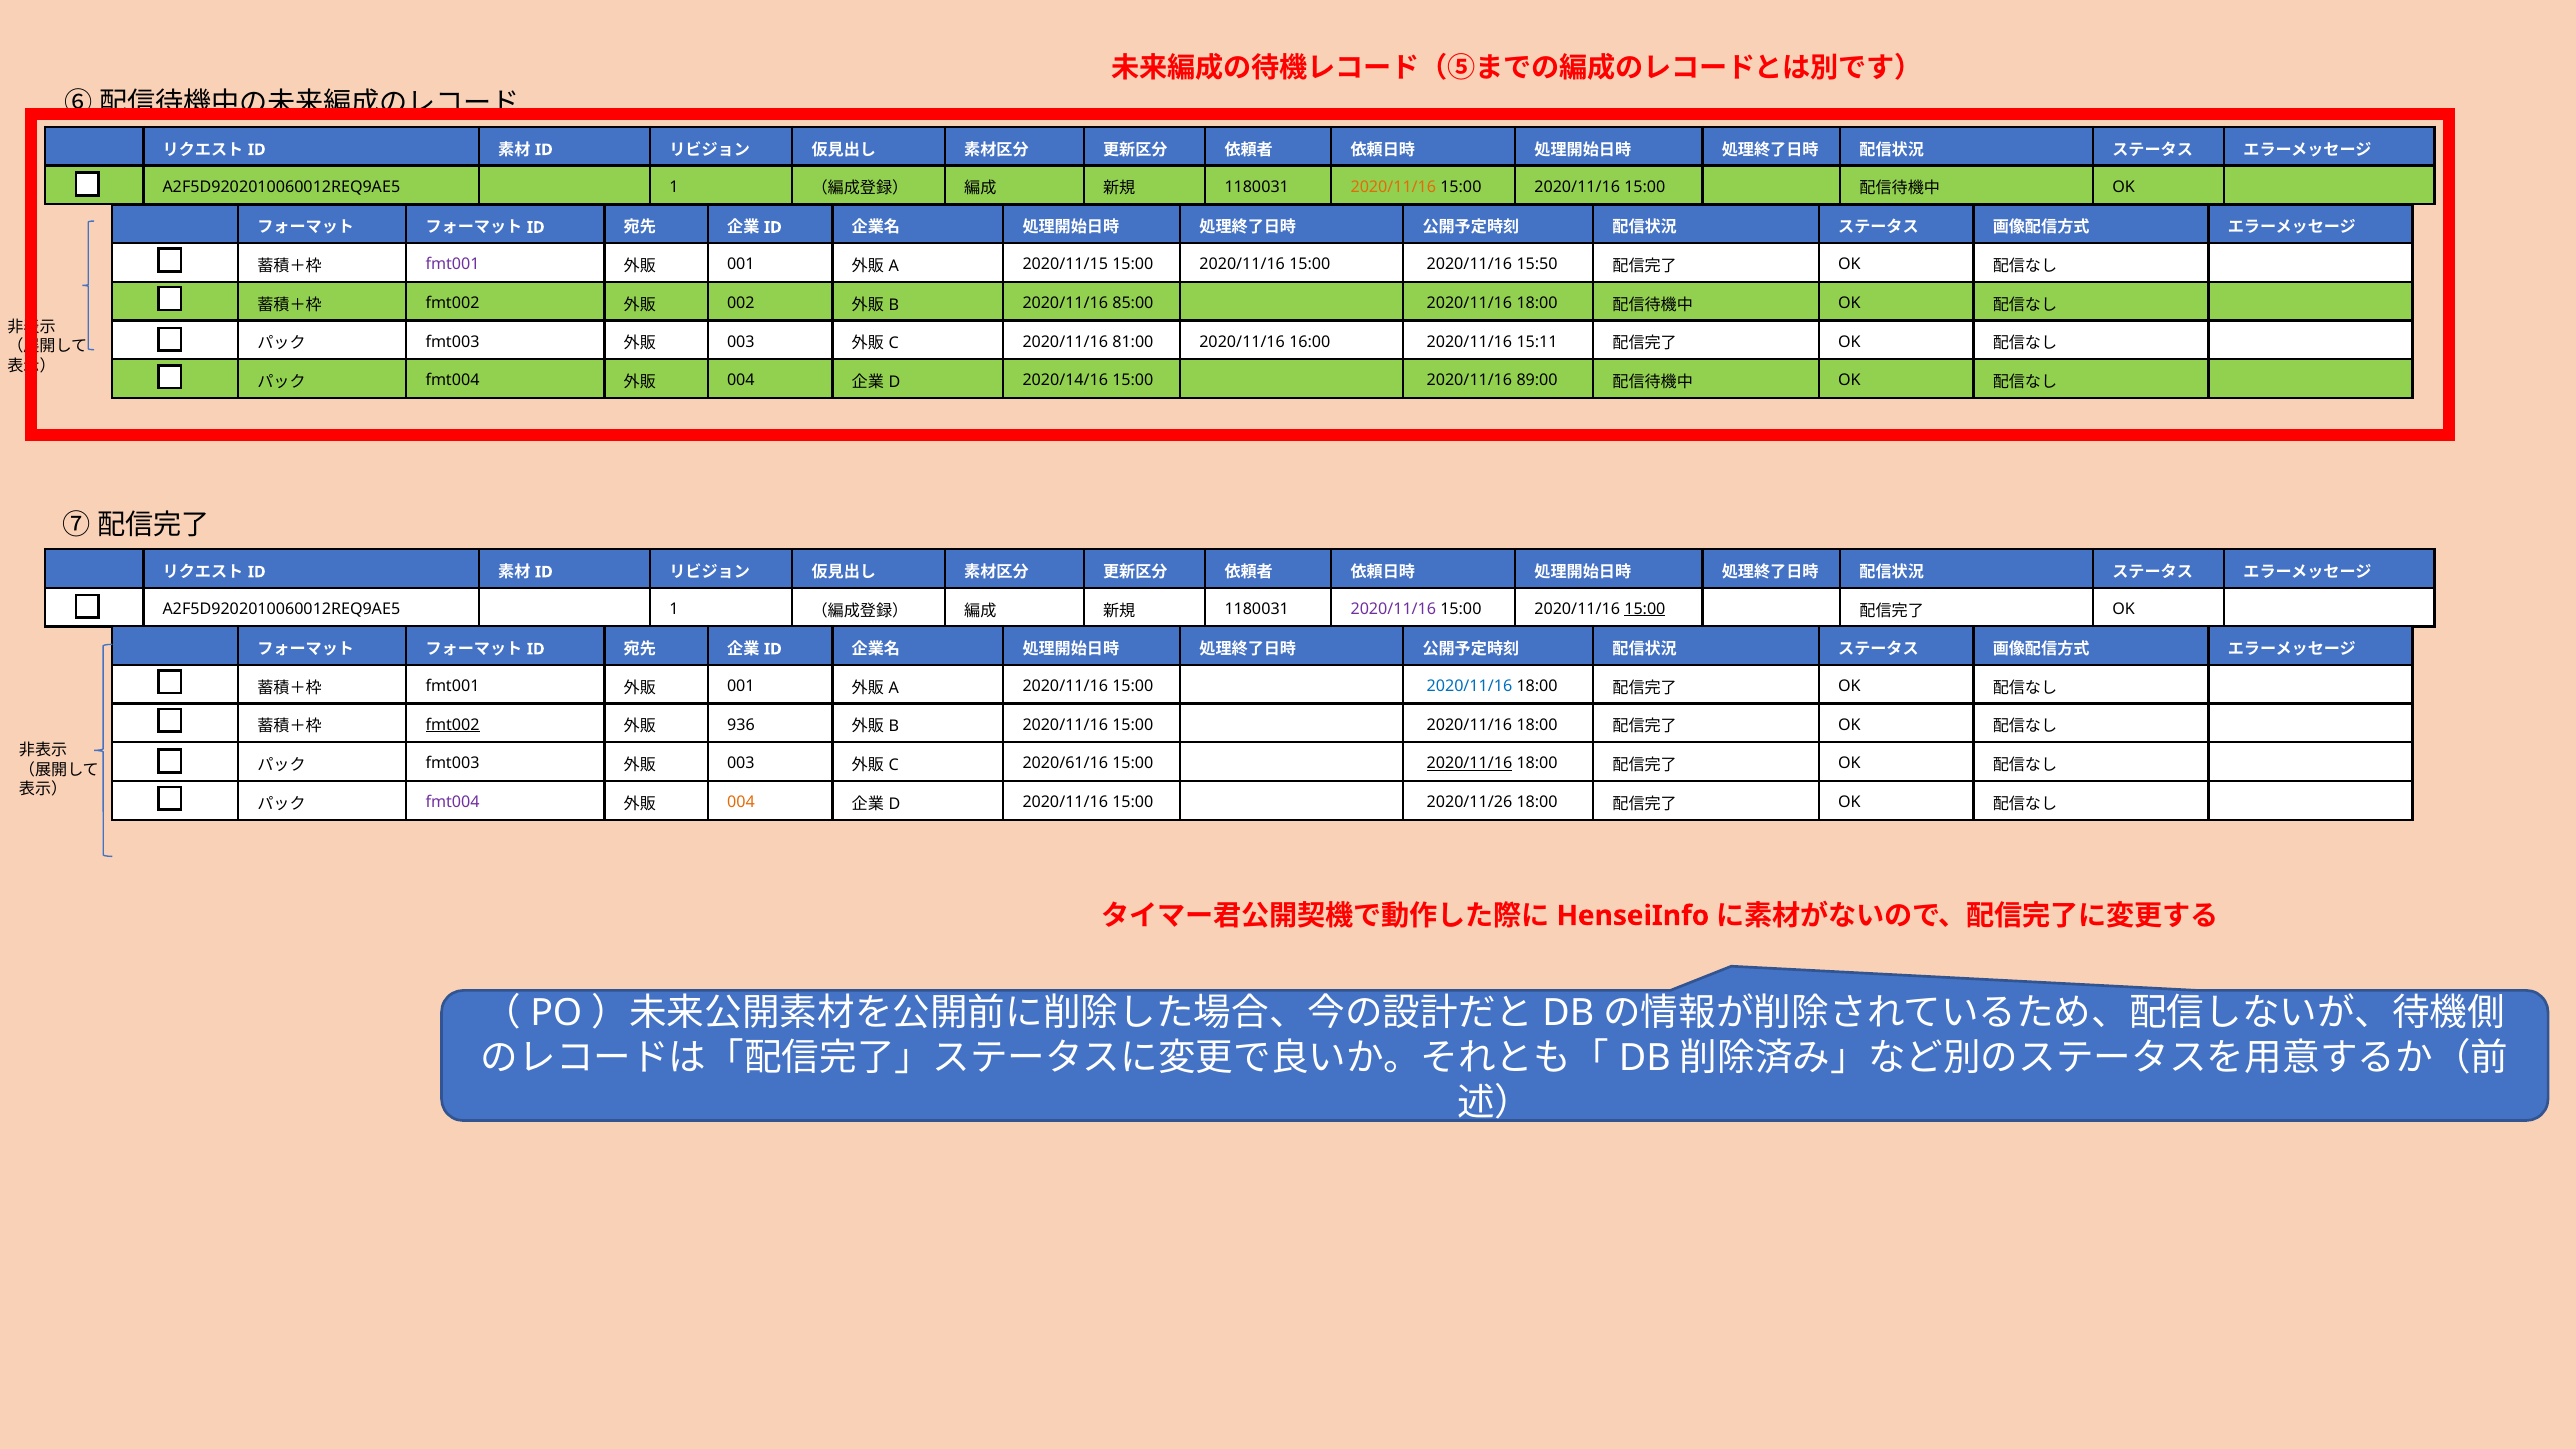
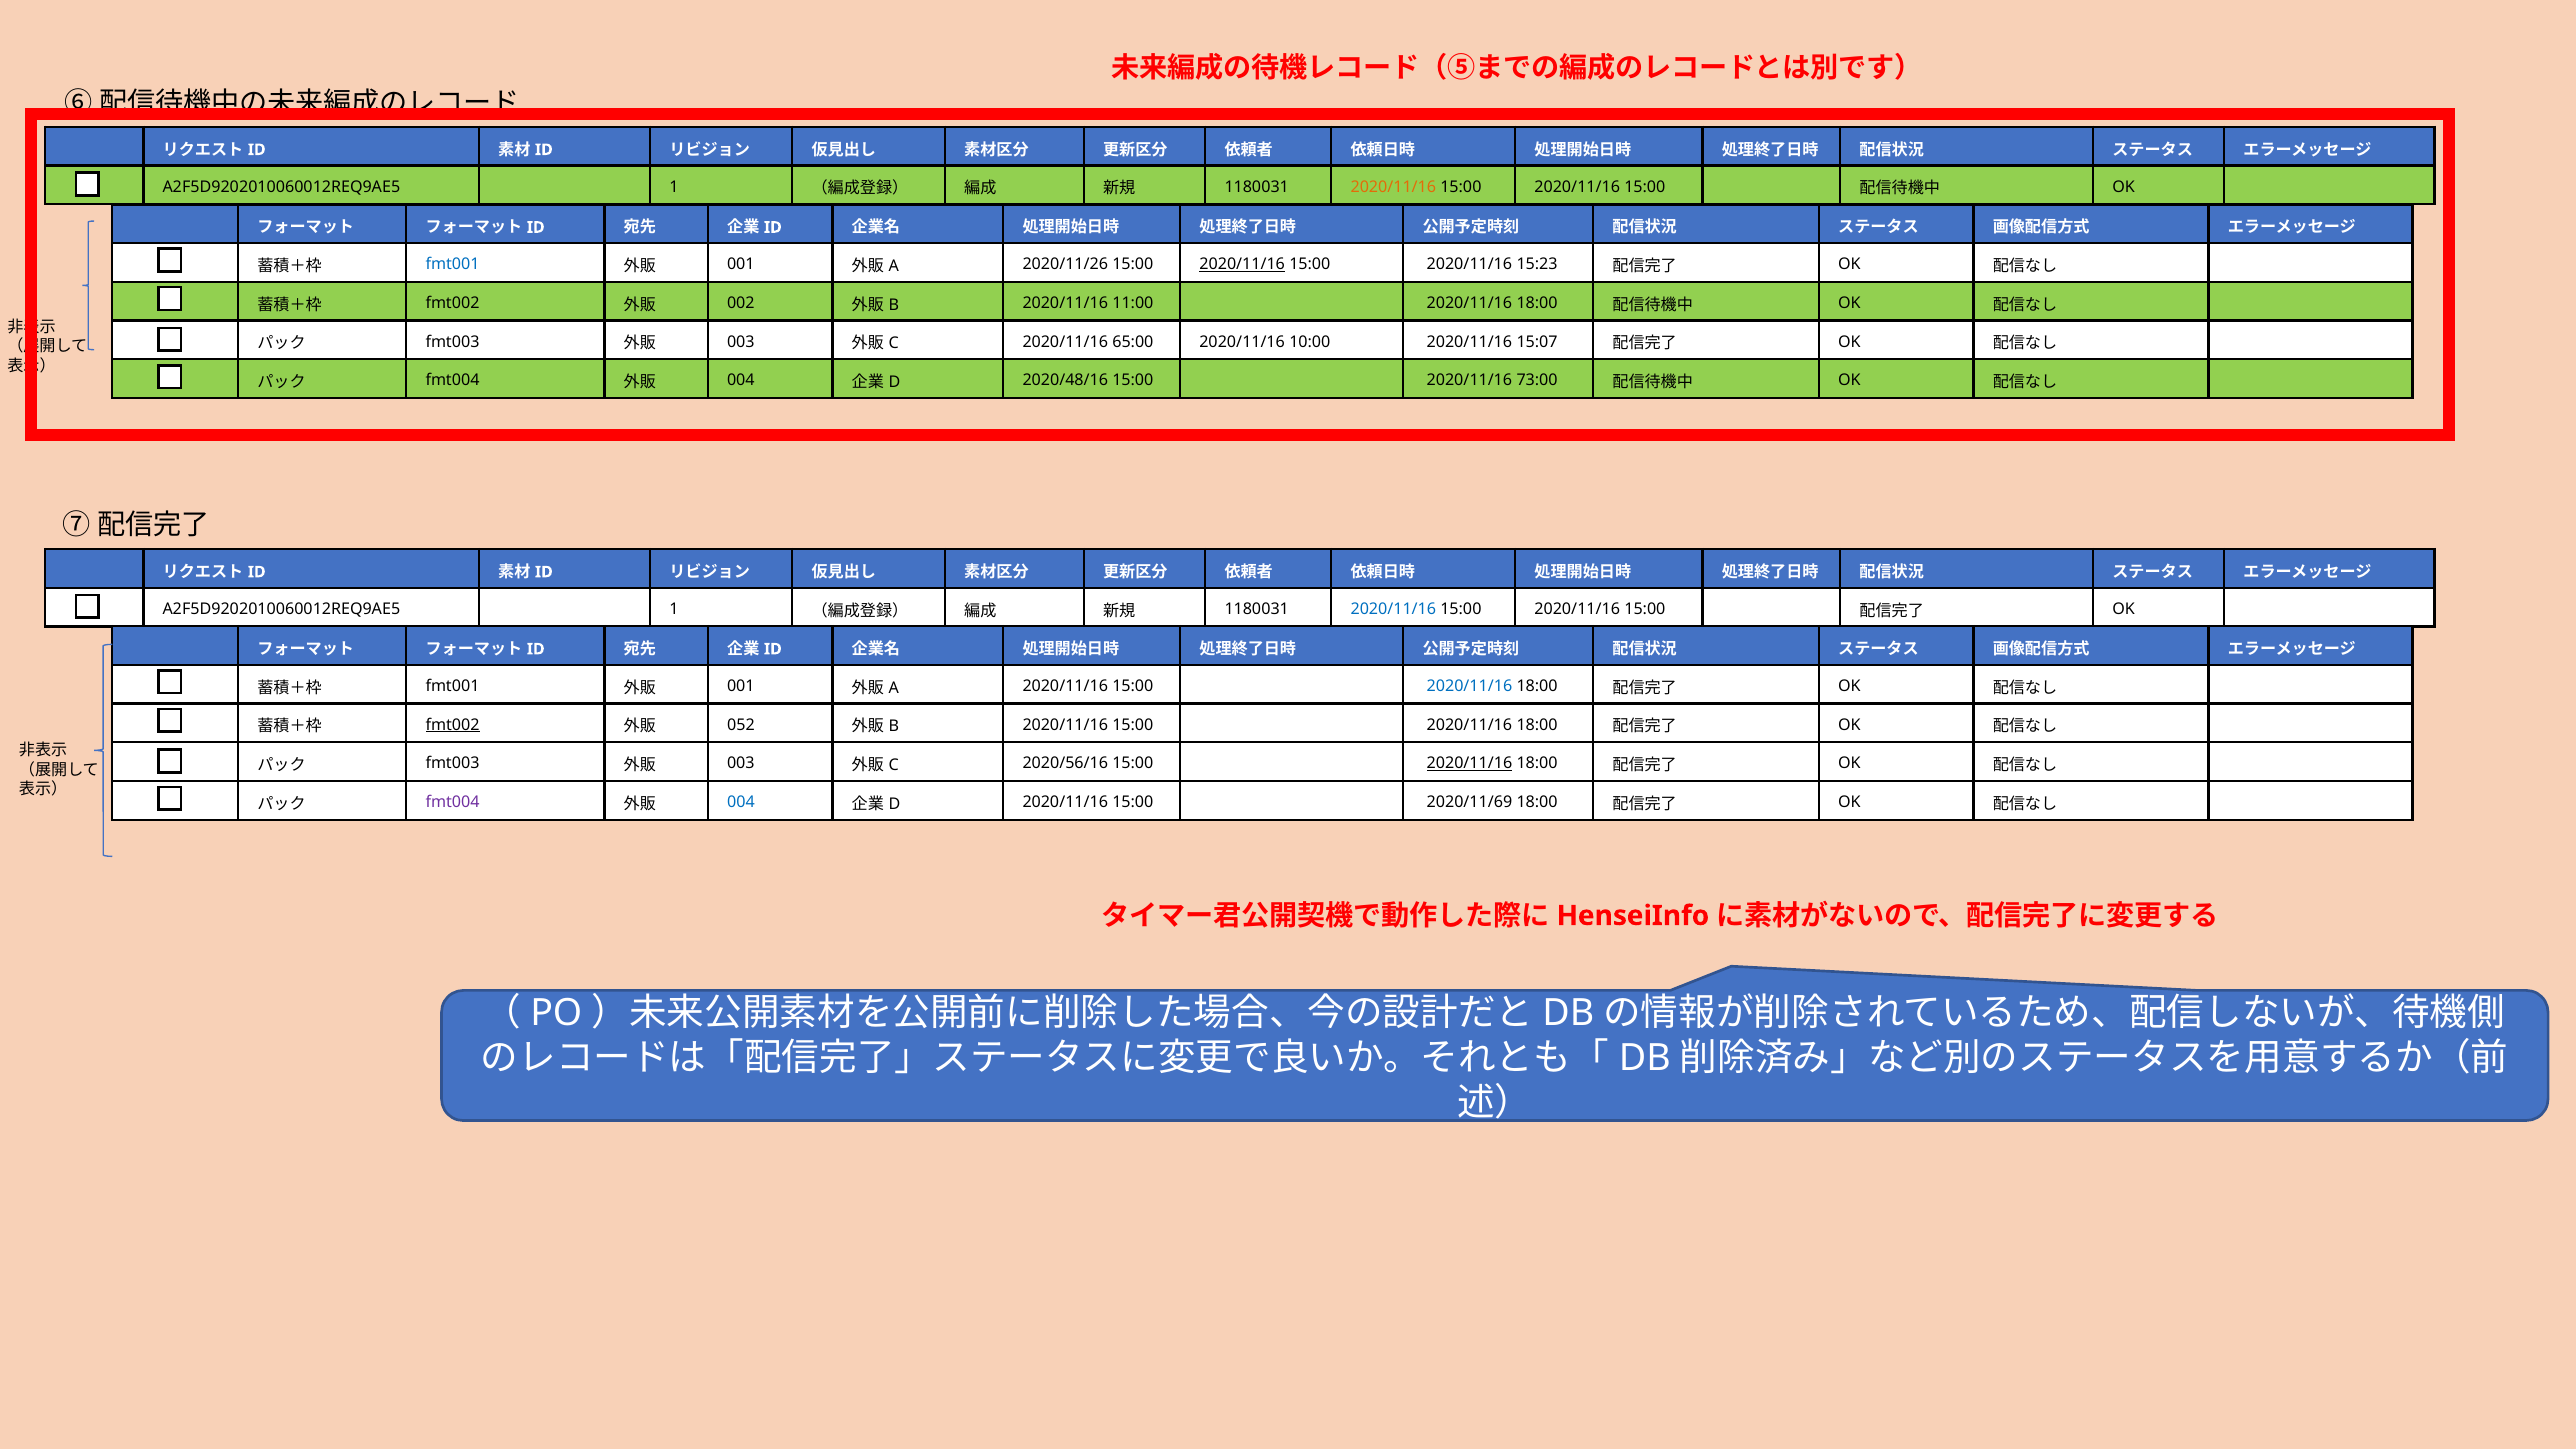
fmt001 colour: purple -> blue (453, 264)
2020/11/15: 2020/11/15 -> 2020/11/26 (1065, 264)
2020/11/16 underline: none -> present (1242, 264)
15:50: 15:50 -> 15:23 (1537, 264)
85:00: 85:00 -> 11:00 (1133, 303)
81:00: 81:00 -> 65:00 (1133, 342)
16:00: 16:00 -> 10:00 (1310, 342)
15:11: 15:11 -> 15:07 (1537, 342)
2020/14/16: 2020/14/16 -> 2020/48/16 (1065, 381)
89:00: 89:00 -> 73:00 (1537, 381)
2020/11/16 colour: purple -> blue (1393, 609)
15:00 underline: present -> none (1645, 609)
936: 936 -> 052 (741, 725)
2020/61/16: 2020/61/16 -> 2020/56/16 (1065, 764)
004 colour: orange -> blue (741, 802)
2020/11/26: 2020/11/26 -> 2020/11/69 (1469, 802)
